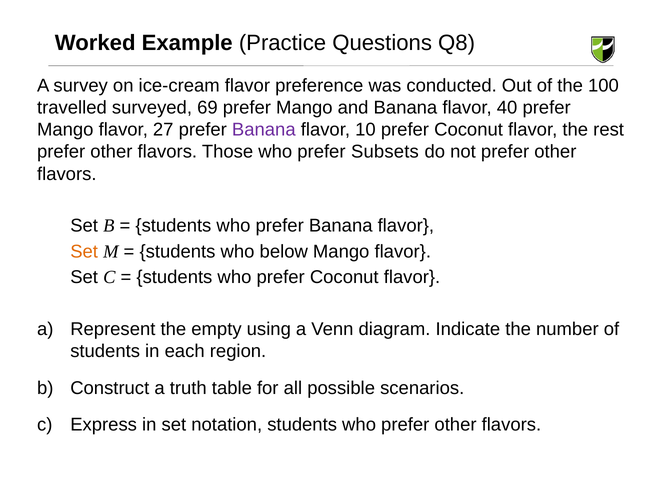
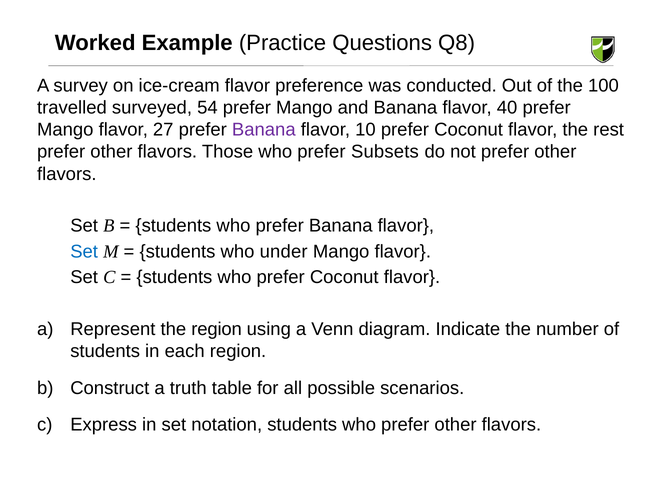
69: 69 -> 54 (207, 108)
Set colour: orange -> blue (84, 251)
below: below -> under (284, 251)
the empty: empty -> region (217, 329)
